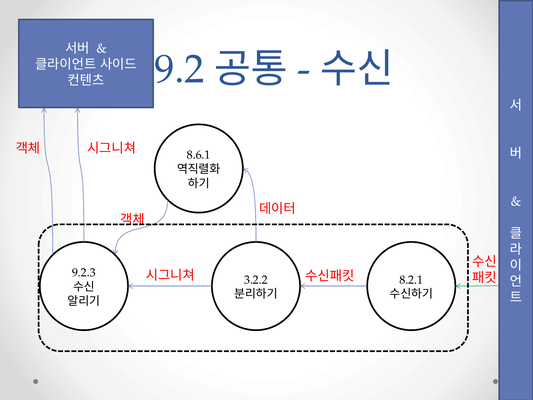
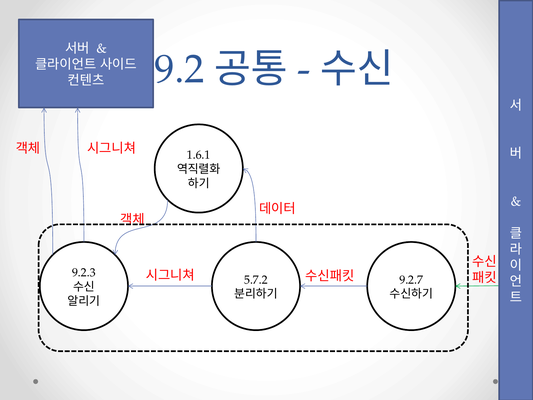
8.6.1: 8.6.1 -> 1.6.1 (199, 155)
3.2.2: 3.2.2 -> 5.7.2 (256, 280)
8.2.1: 8.2.1 -> 9.2.7 (411, 280)
